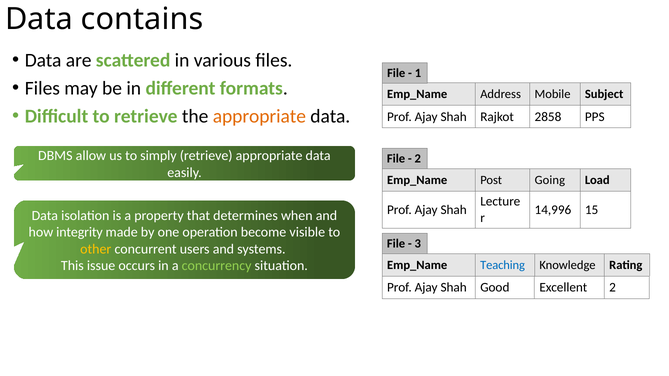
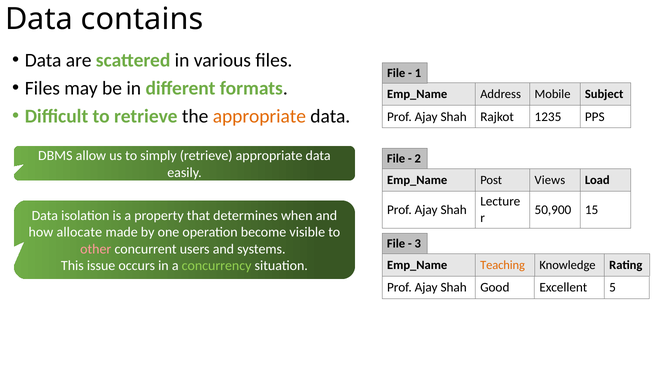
2858: 2858 -> 1235 (548, 117)
Going: Going -> Views (550, 180)
14,996: 14,996 -> 50,900 (553, 210)
integrity: integrity -> allocate (79, 233)
other colour: yellow -> pink (96, 249)
Teaching colour: blue -> orange (503, 265)
Excellent 2: 2 -> 5 (613, 288)
